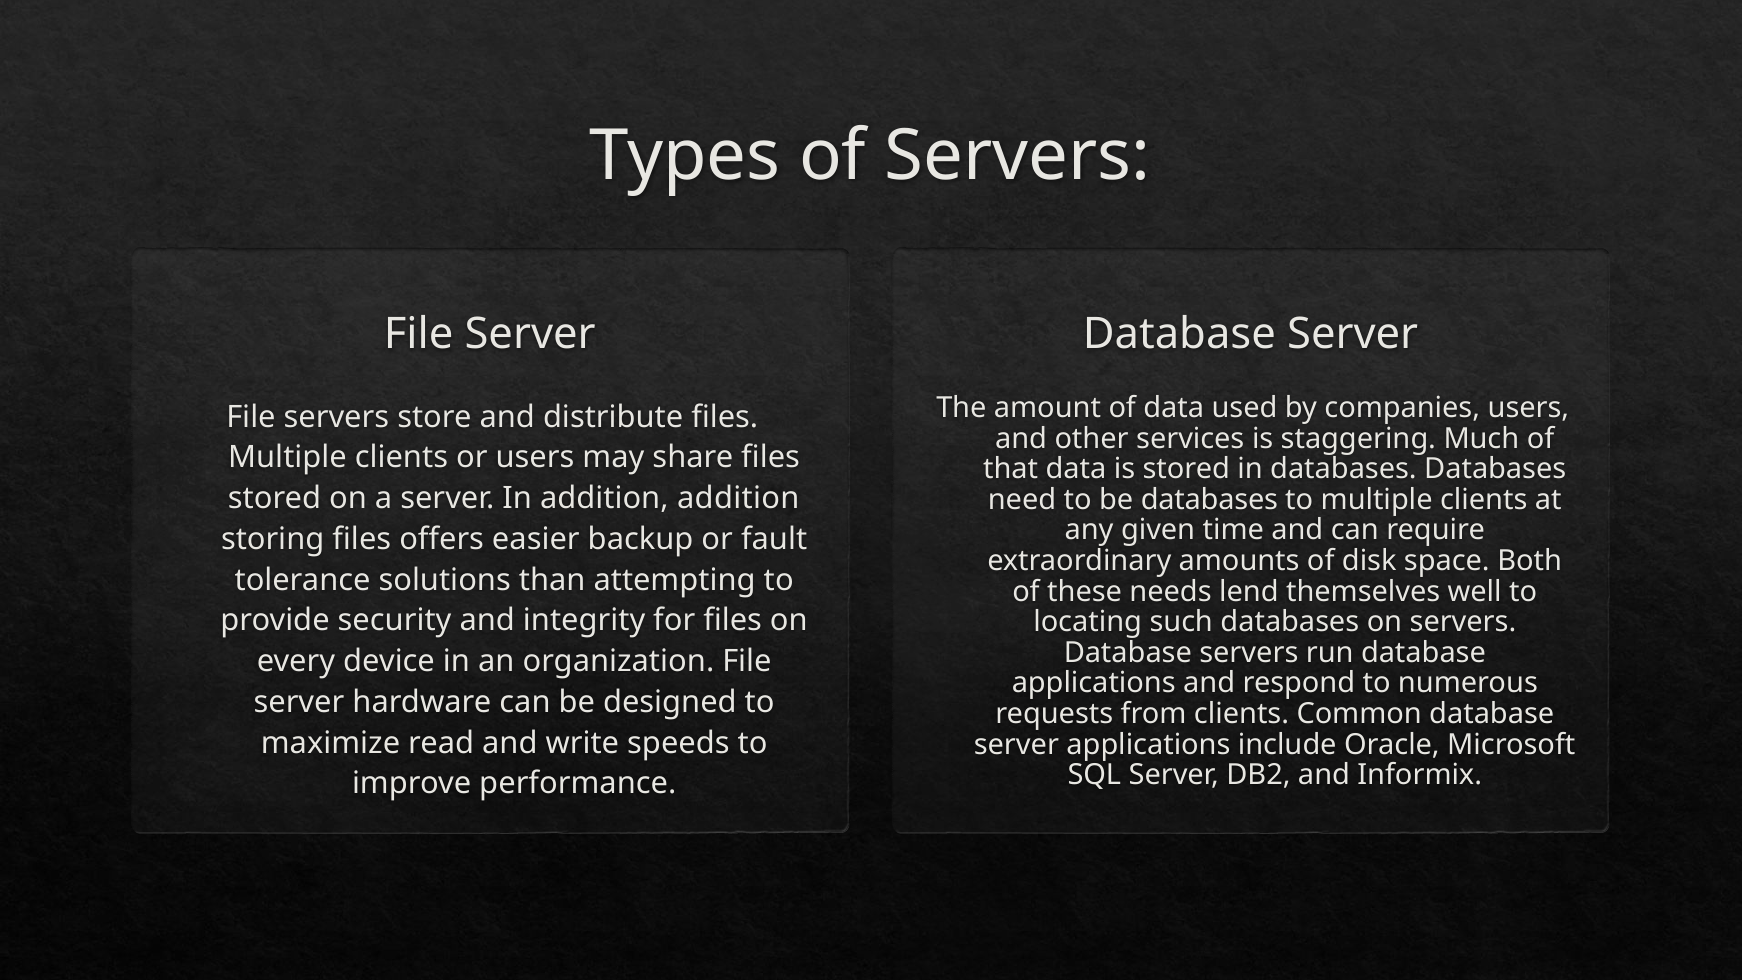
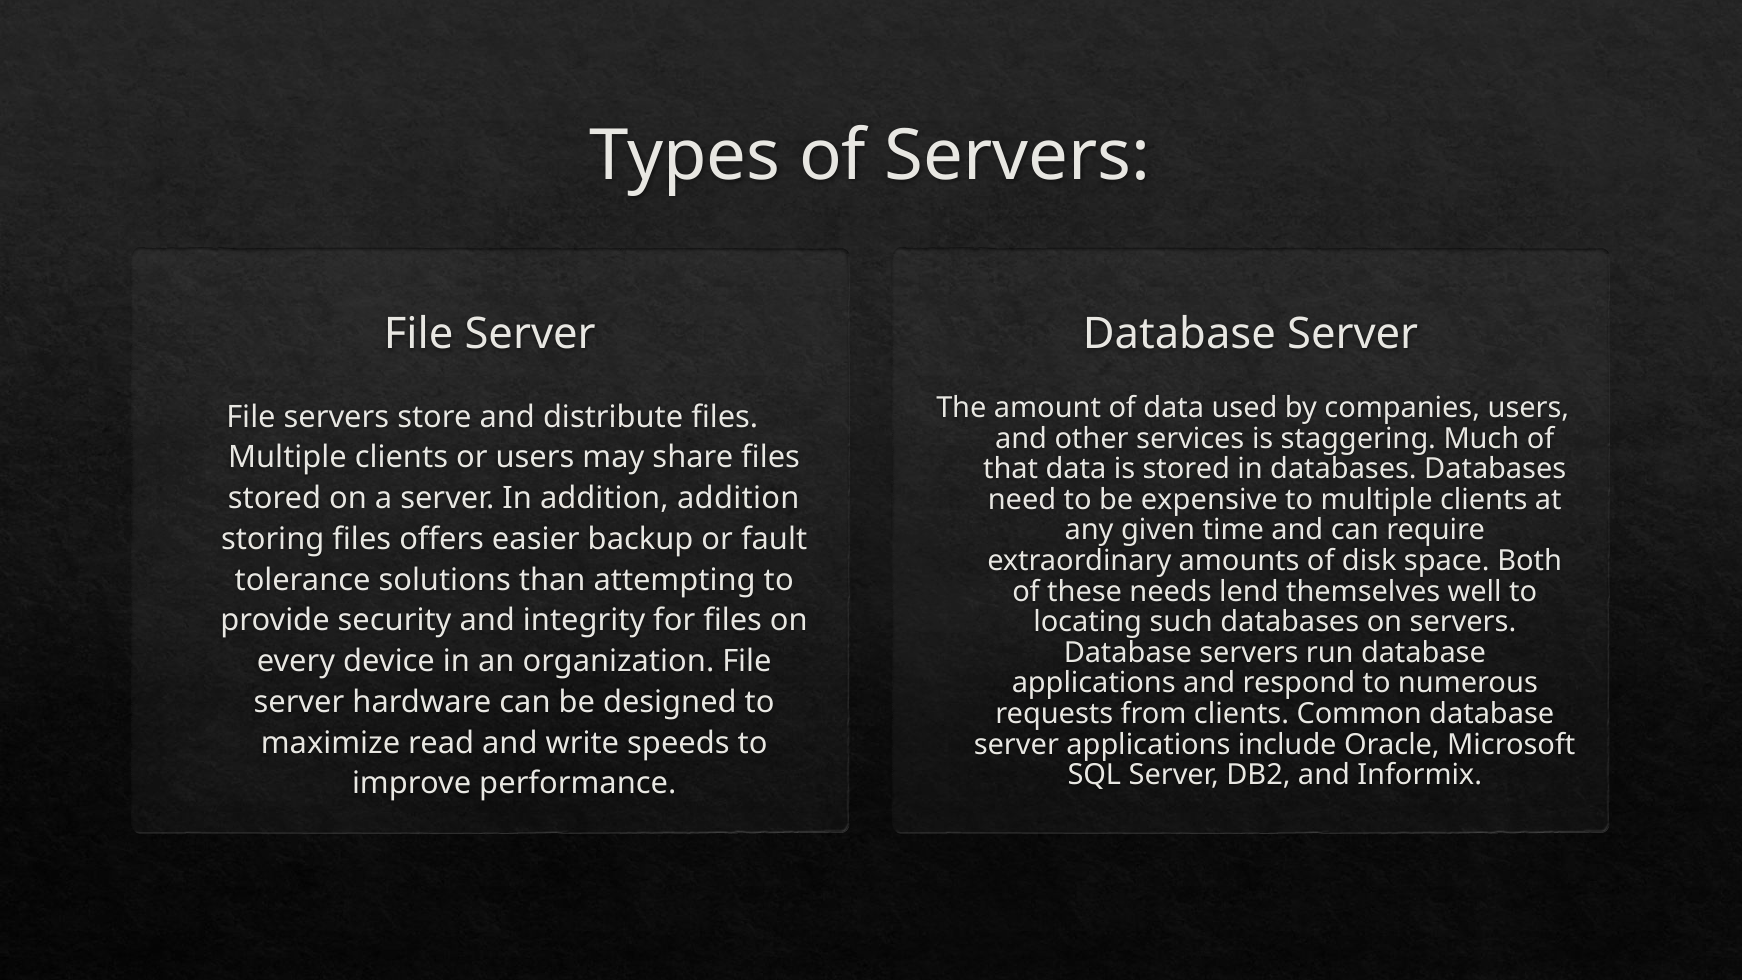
be databases: databases -> expensive (1209, 500)
